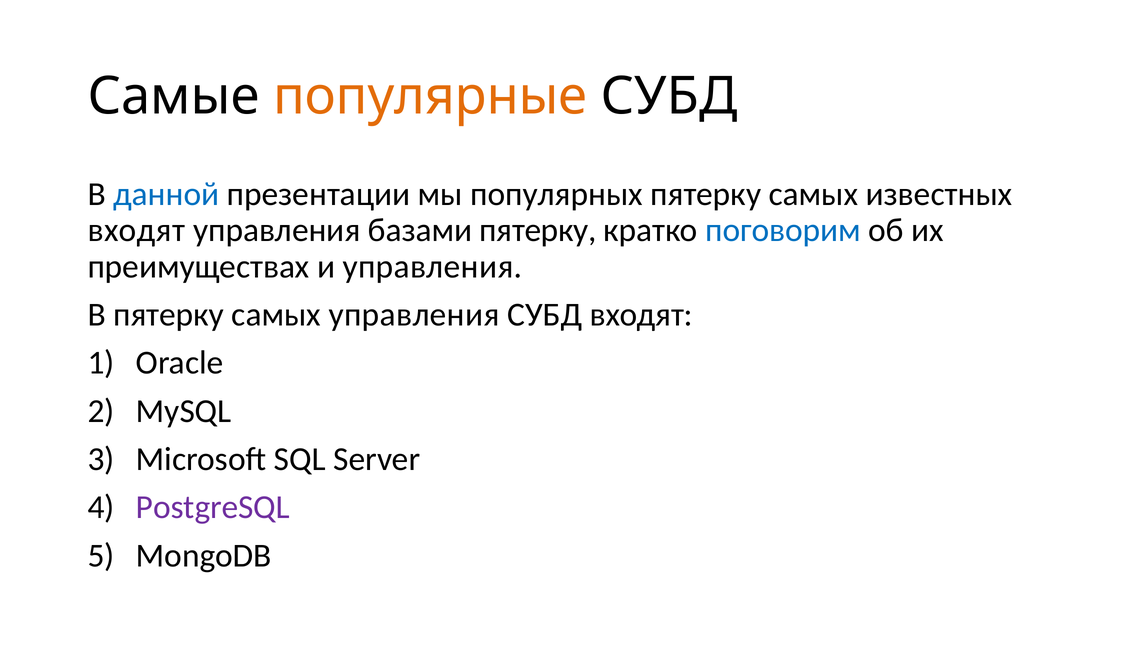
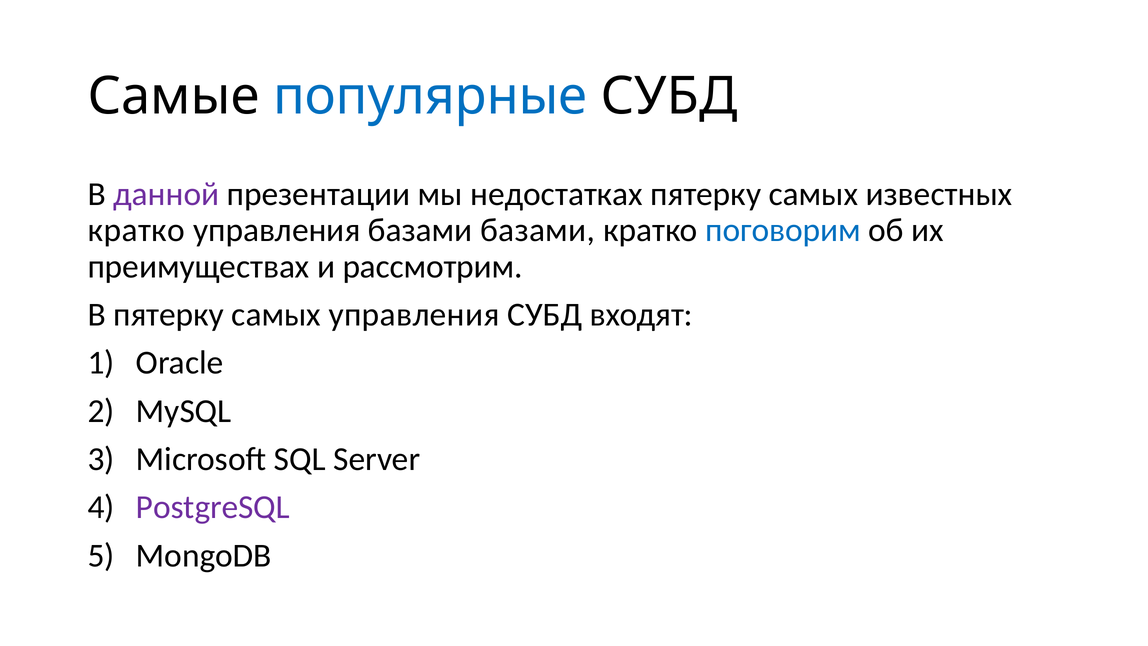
популярные colour: orange -> blue (430, 96)
данной colour: blue -> purple (166, 194)
популярных: популярных -> недостатках (557, 194)
входят: входят -> кратко (136, 230)
базами пятерку: пятерку -> базами (538, 230)
и управления: управления -> рассмотрим (433, 266)
